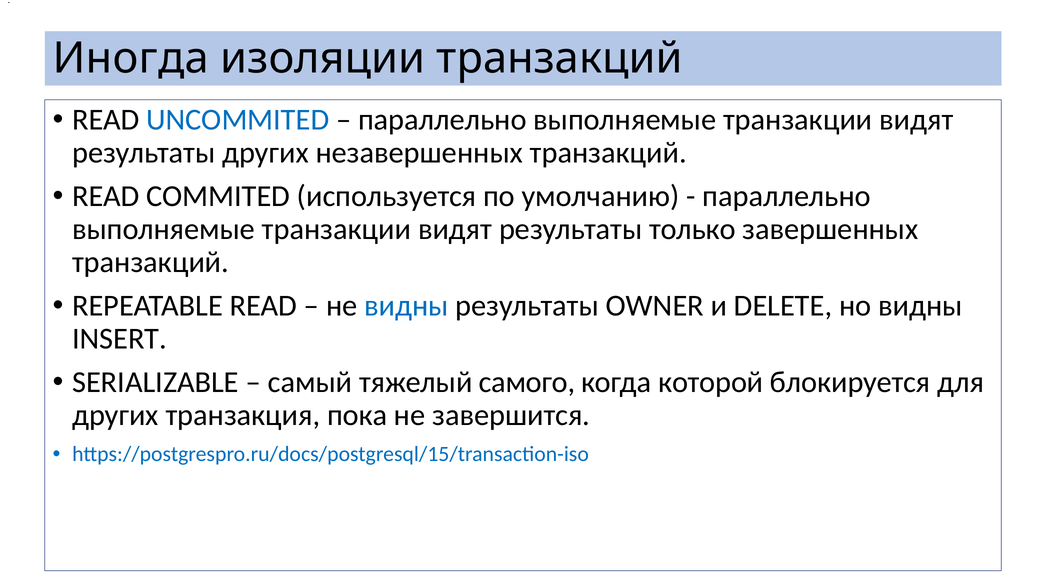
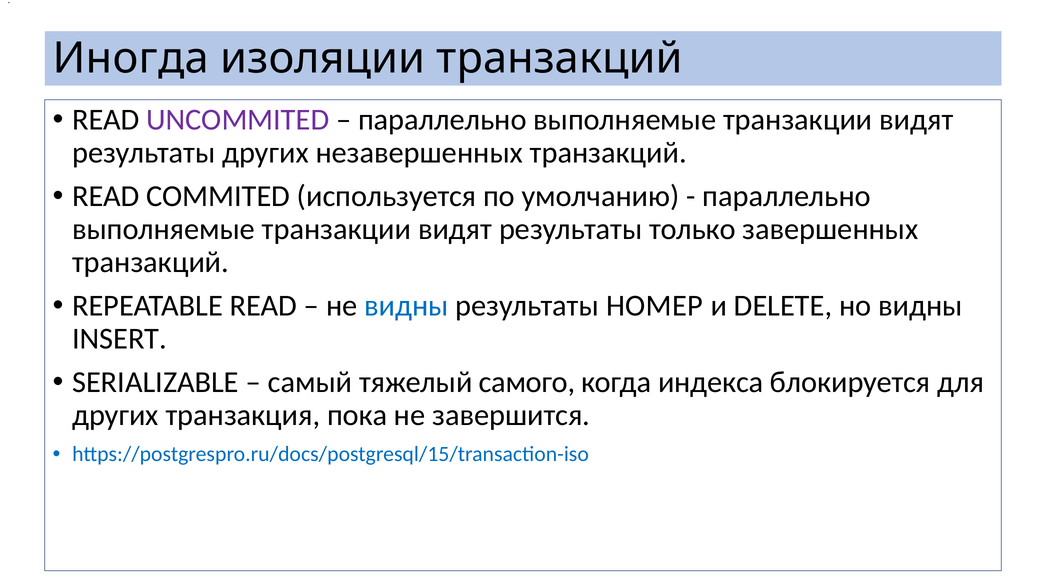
UNCOMMITED colour: blue -> purple (238, 120)
OWNER: OWNER -> НОМЕР (655, 306)
которой: которой -> индекса (711, 382)
